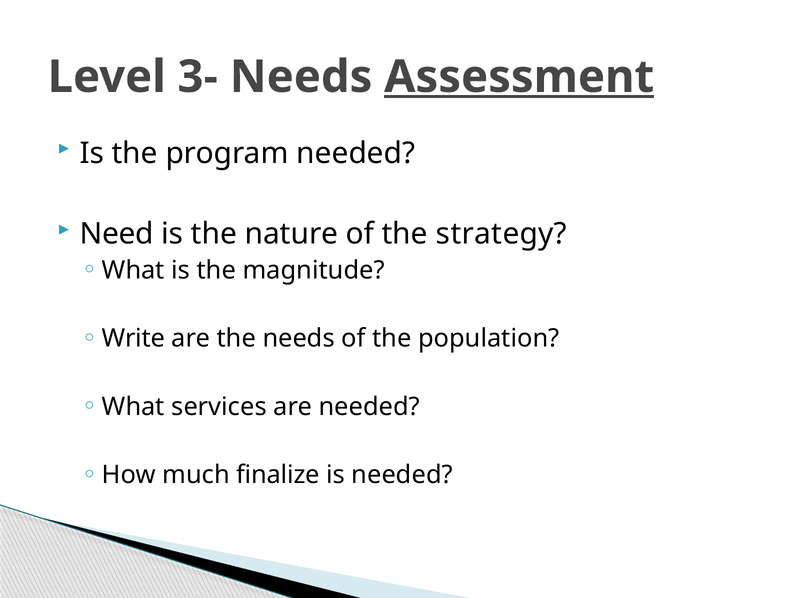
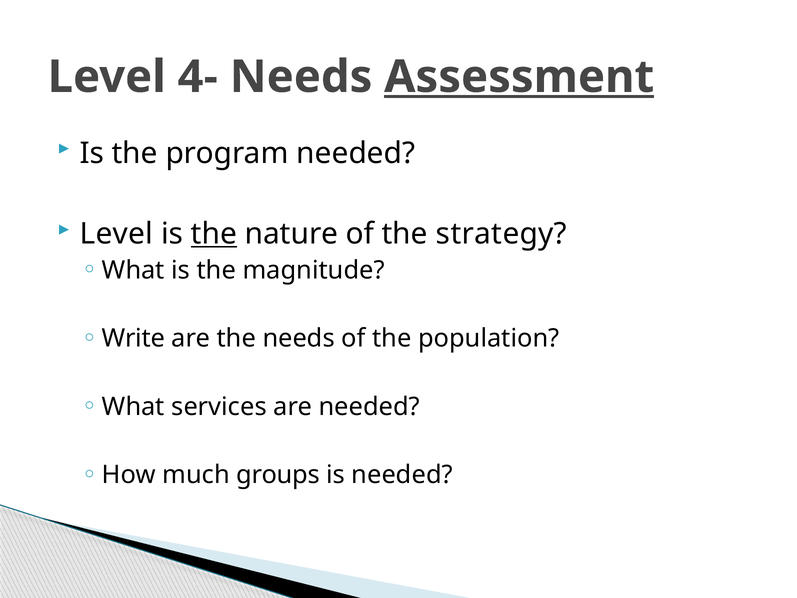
3-: 3- -> 4- (198, 77)
Need: Need -> Level (116, 234)
the underline: none -> present (214, 234)
finalize: finalize -> groups (278, 475)
